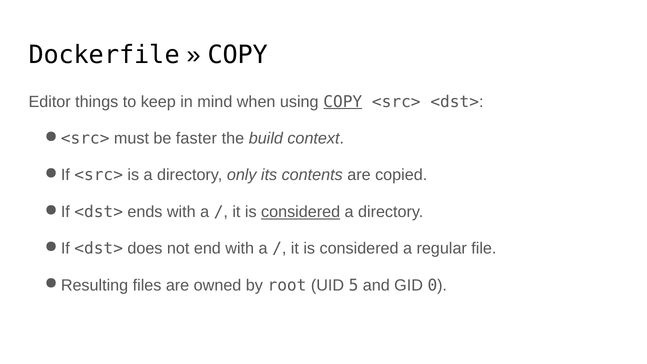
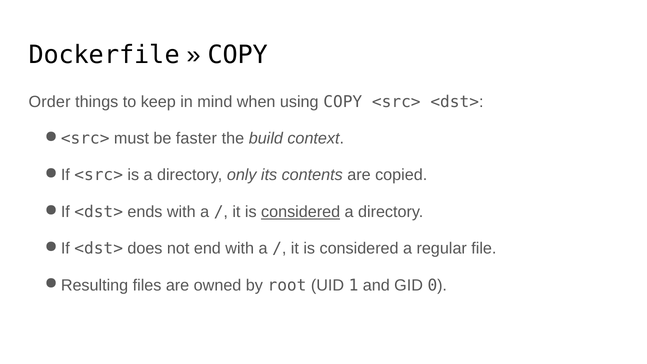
Editor: Editor -> Order (50, 102)
COPY underline: present -> none (343, 102)
5: 5 -> 1 (354, 285)
